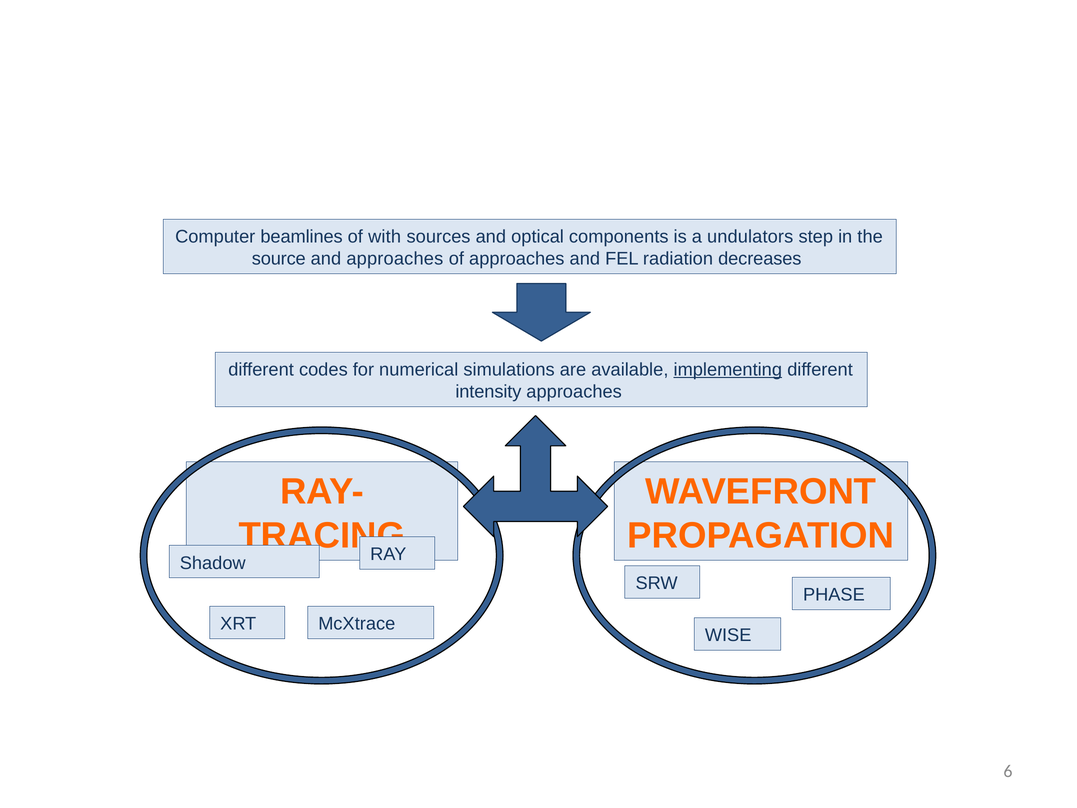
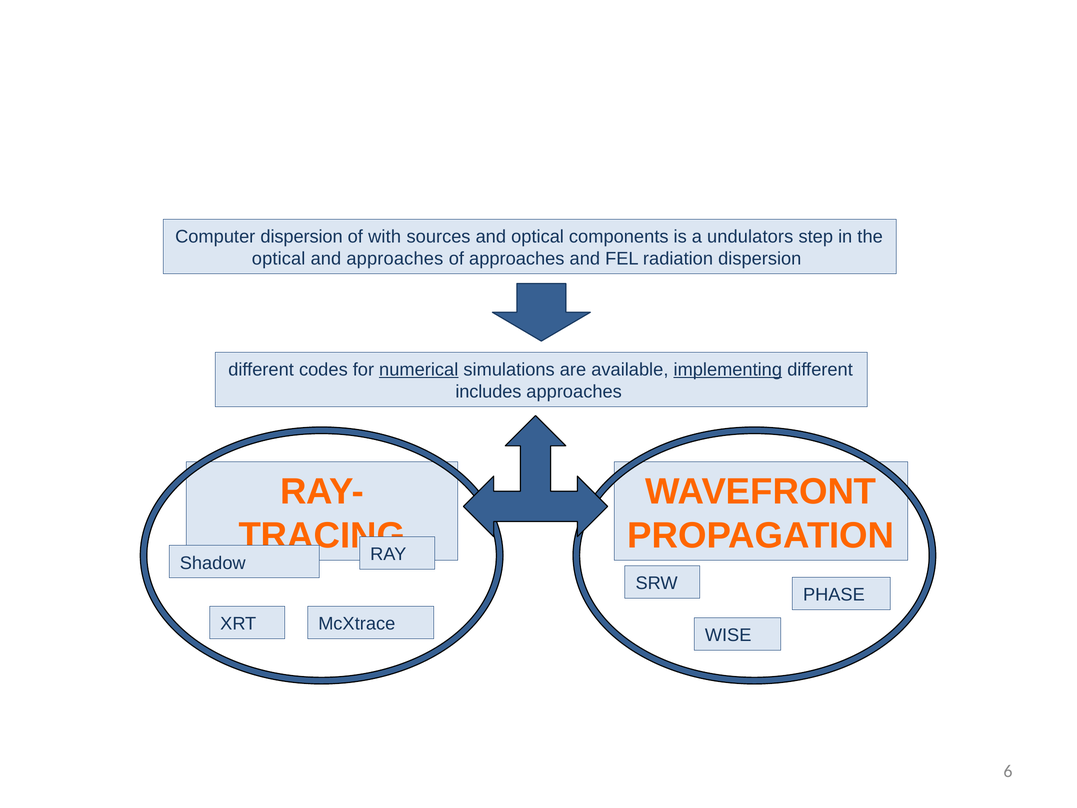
Computer beamlines: beamlines -> dispersion (302, 237)
source: source -> optical (279, 259)
radiation decreases: decreases -> dispersion (760, 259)
numerical underline: none -> present (419, 370)
intensity: intensity -> includes (488, 391)
